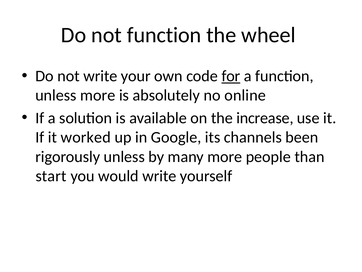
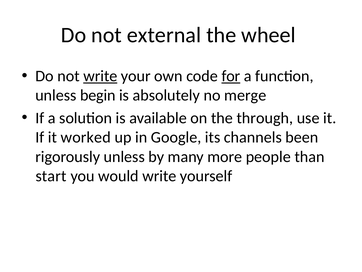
not function: function -> external (164, 35)
write underline: none -> present (100, 76)
unless more: more -> begin (98, 95)
online: online -> merge (245, 95)
increase: increase -> through (265, 118)
